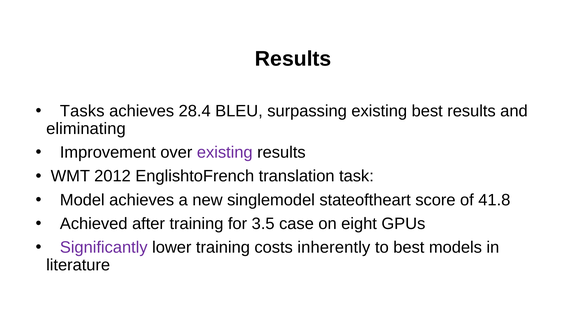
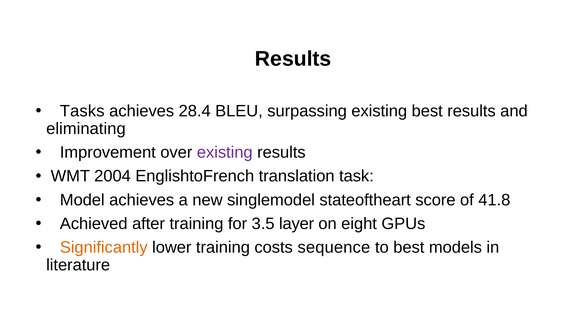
2012: 2012 -> 2004 (113, 176)
case: case -> layer (297, 223)
Significantly colour: purple -> orange (104, 247)
inherently: inherently -> sequence (334, 247)
